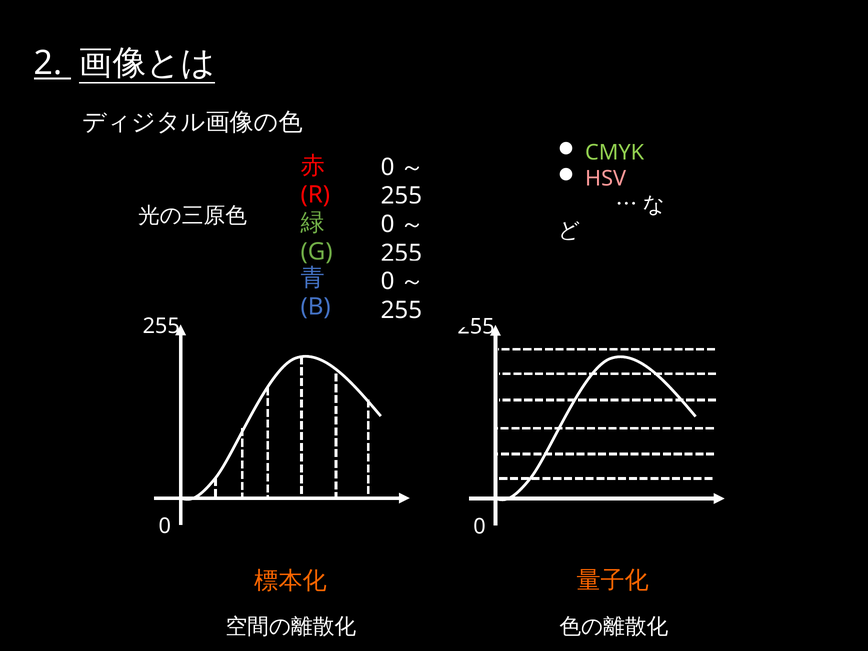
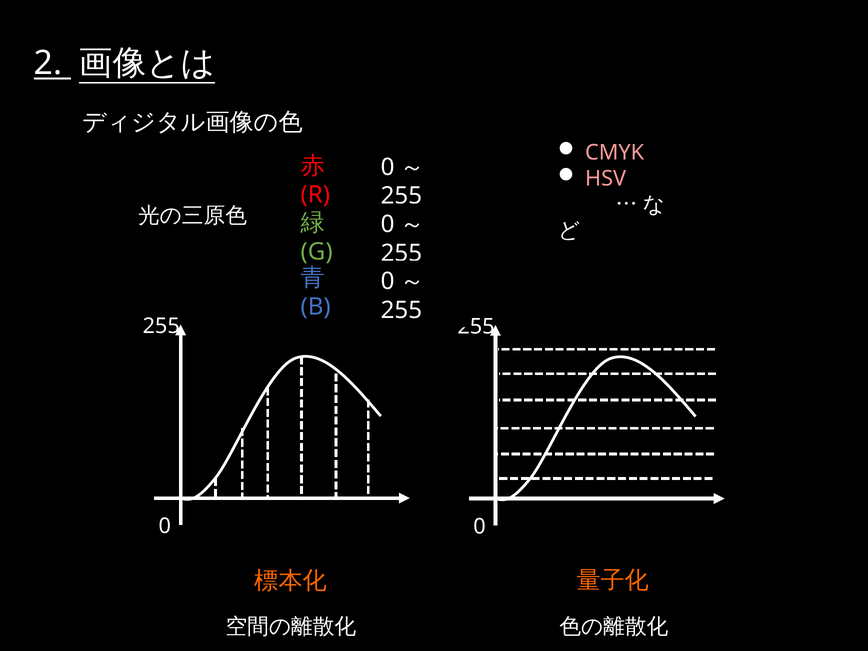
CMYK colour: light green -> pink (615, 152)
